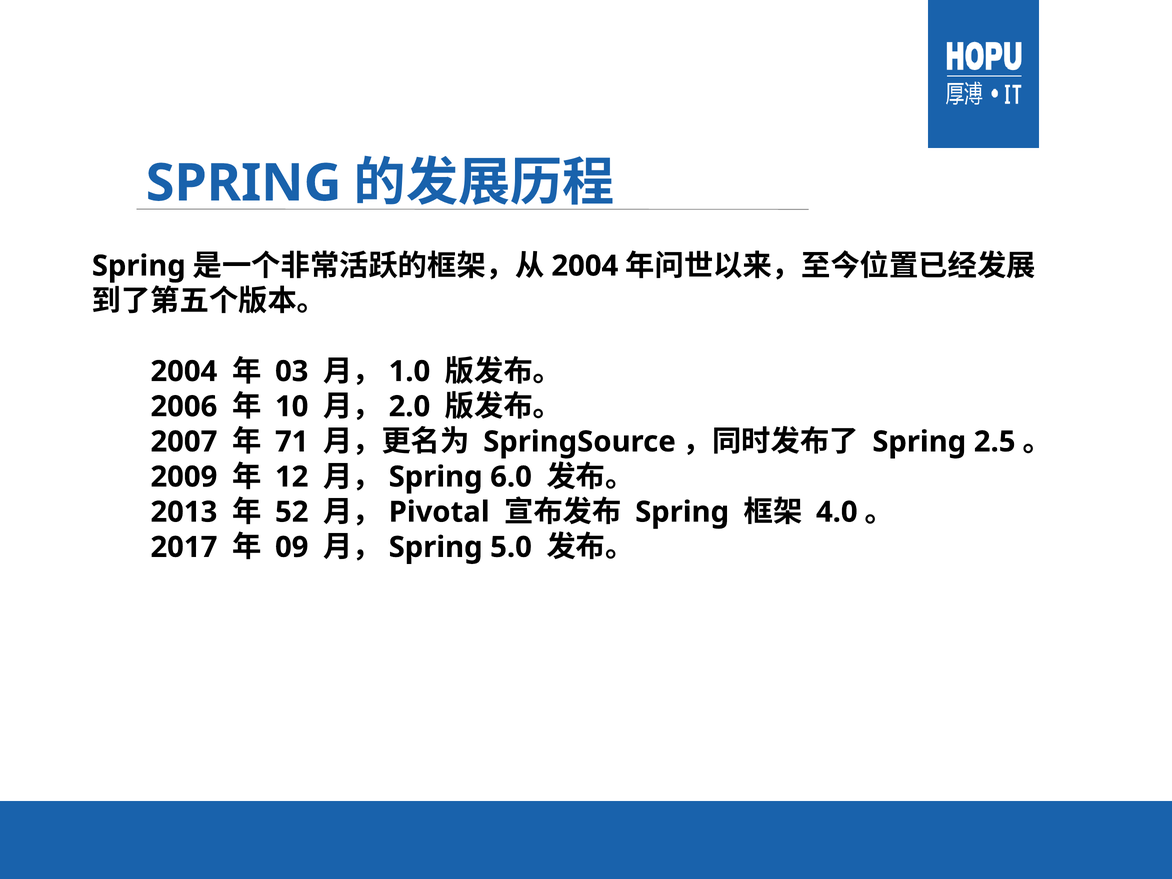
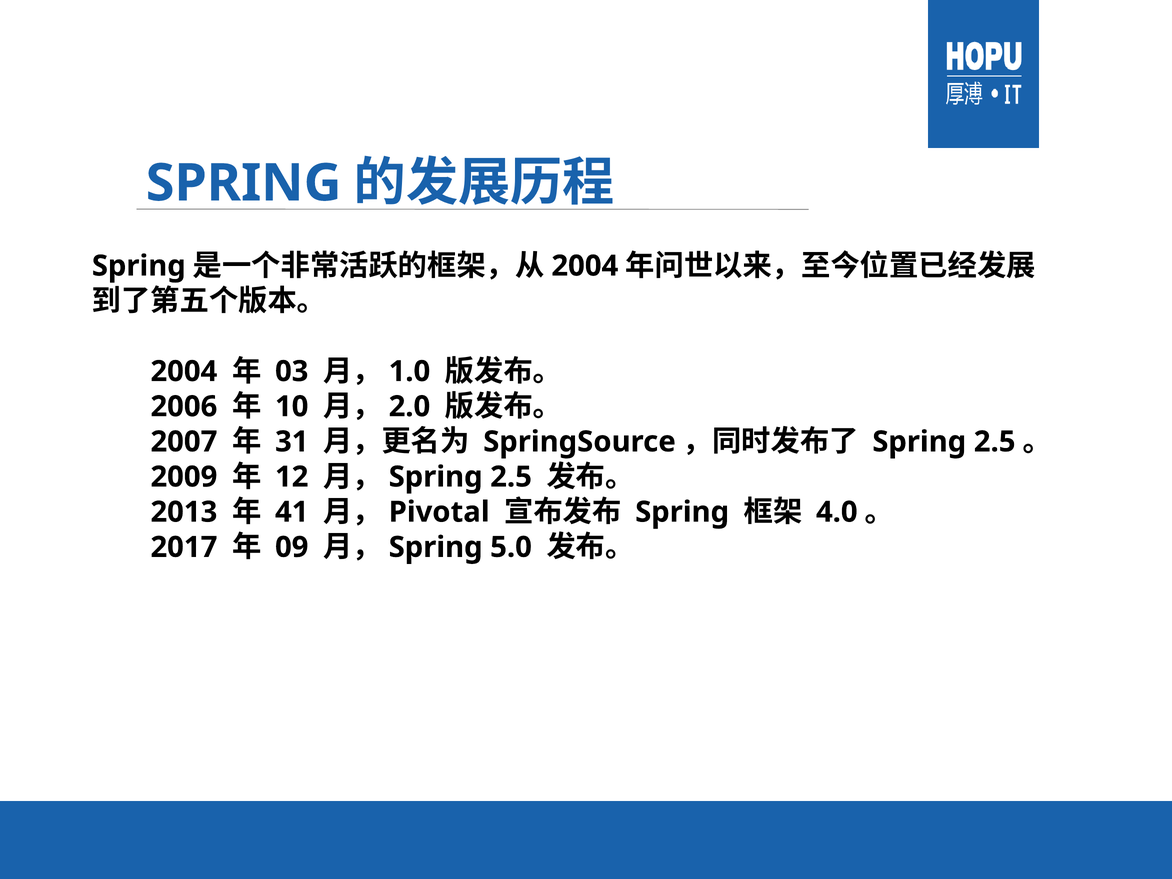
71: 71 -> 31 (292, 442)
6.0: 6.0 -> 2.5 (511, 477)
52: 52 -> 41 (292, 512)
